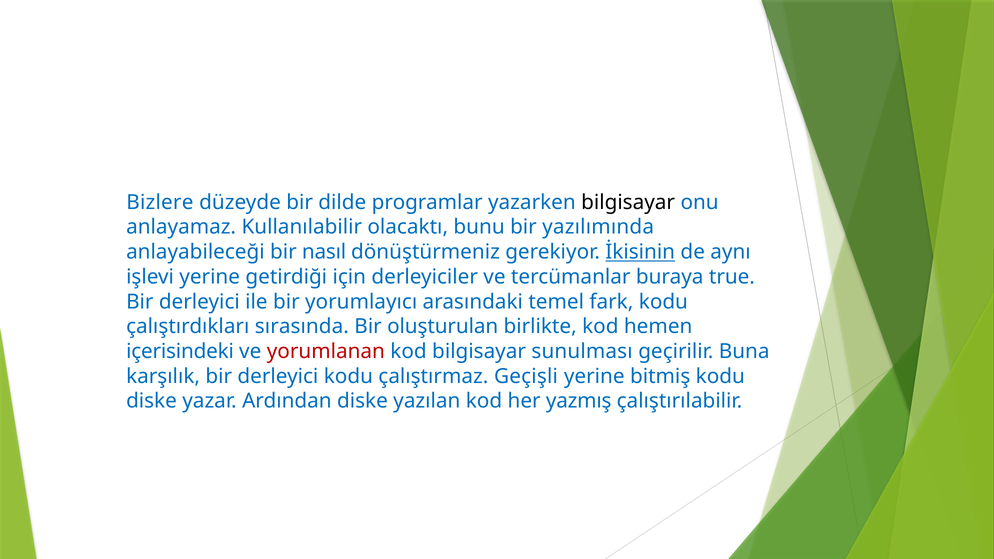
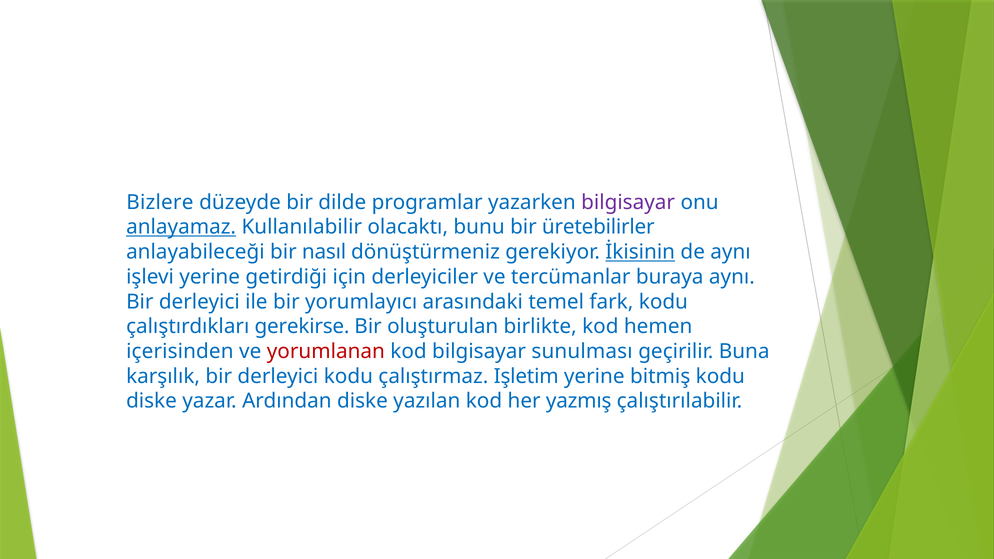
bilgisayar colour: black -> purple (628, 202)
anlayamaz underline: none -> present (181, 227)
yazılımında: yazılımında -> üretebilirler (598, 227)
buraya true: true -> aynı (732, 277)
sırasında: sırasında -> gerekirse (302, 327)
içerisindeki: içerisindeki -> içerisinden (180, 351)
Geçişli: Geçişli -> Işletim (526, 376)
